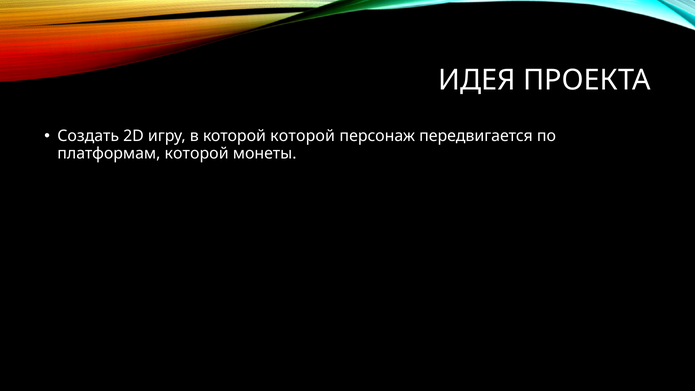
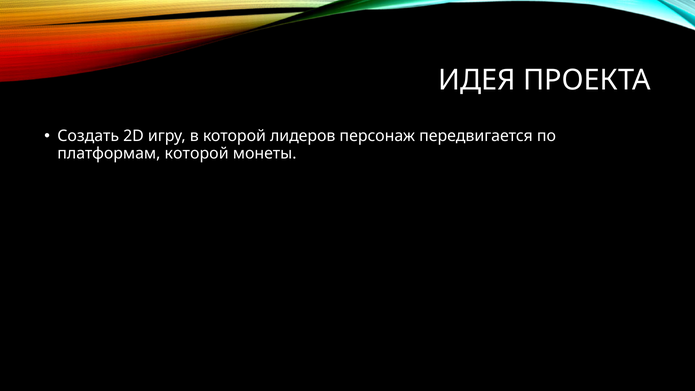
которой которой: которой -> лидеров (303, 136)
